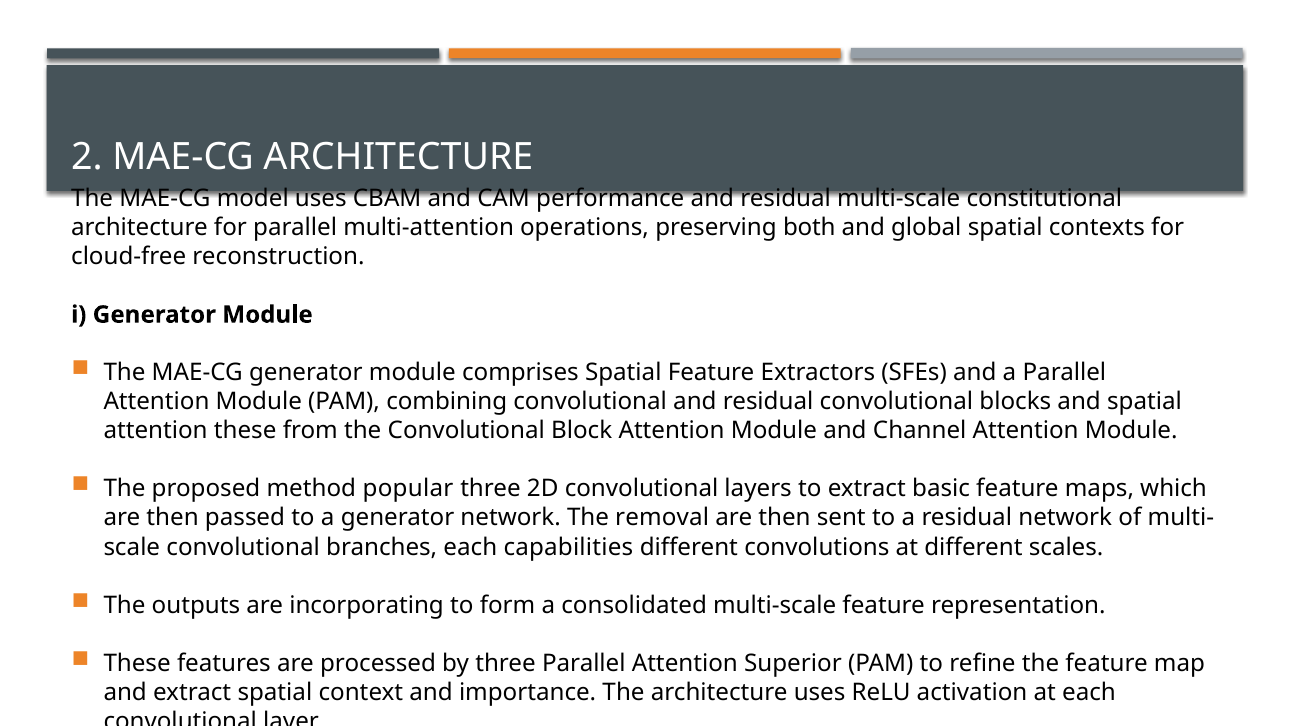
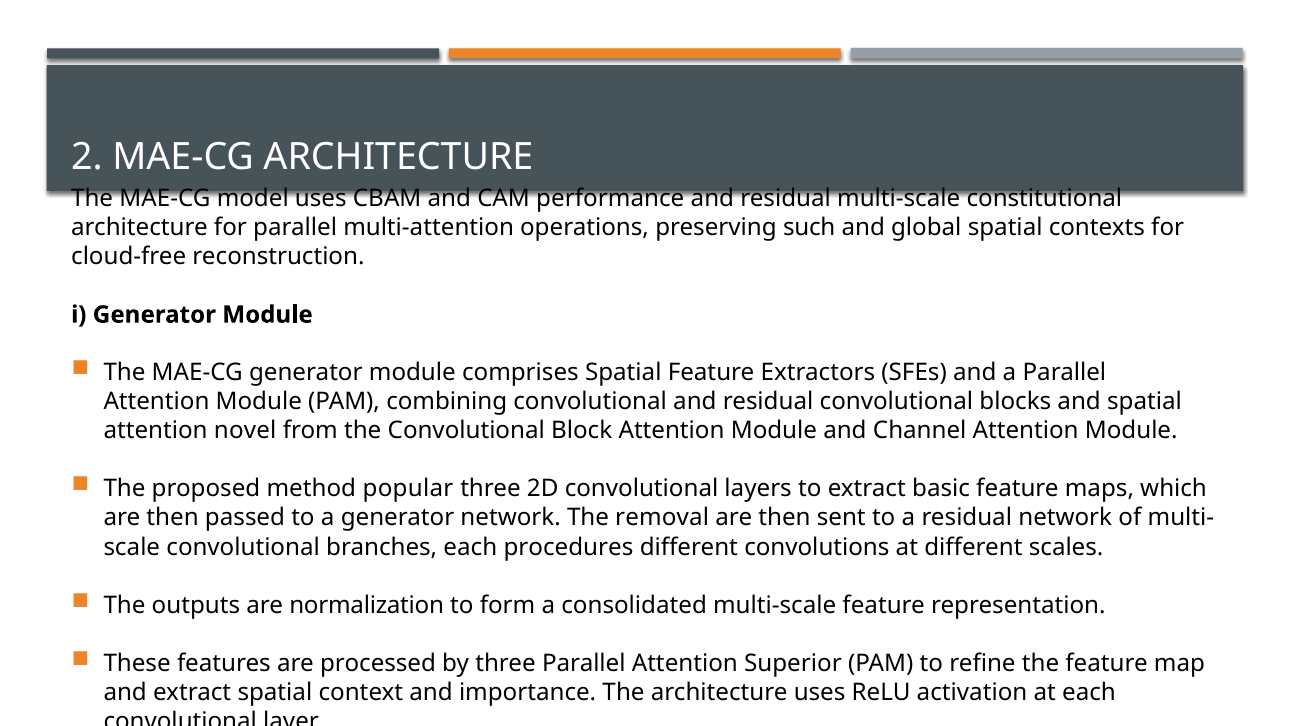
both: both -> such (809, 227)
attention these: these -> novel (245, 431)
capabilities: capabilities -> procedures (568, 547)
incorporating: incorporating -> normalization (367, 605)
